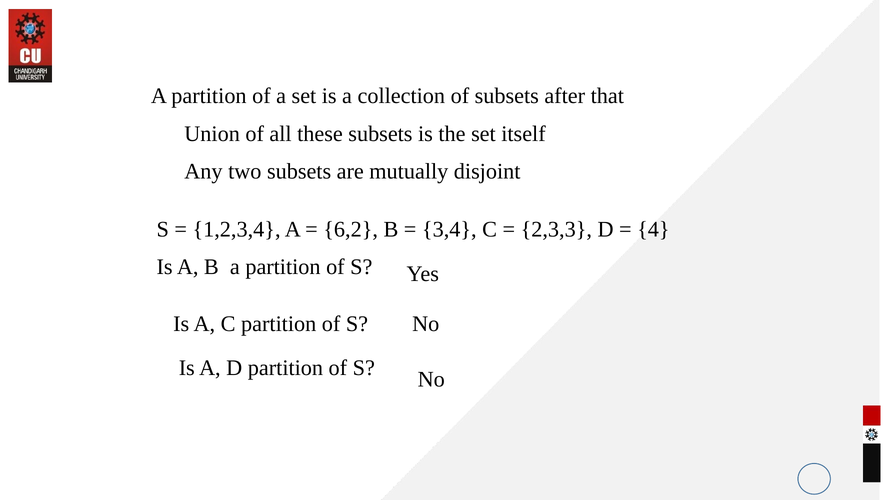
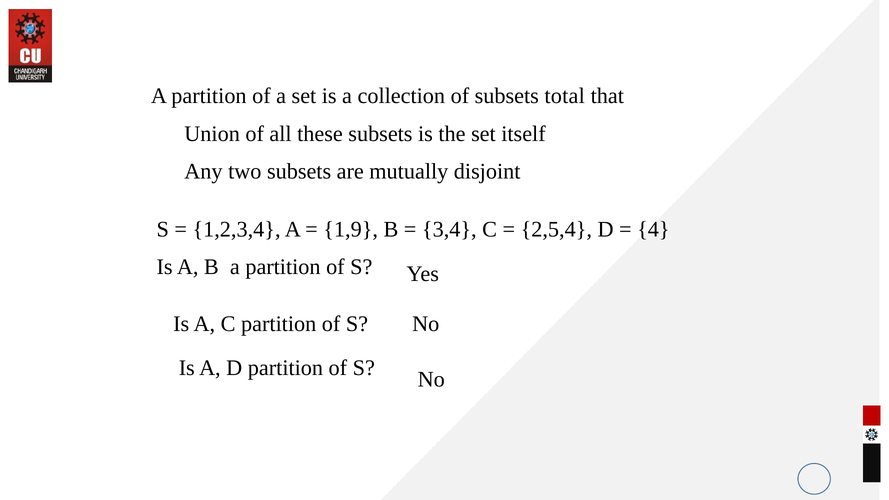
after: after -> total (565, 96)
6,2: 6,2 -> 1,9 (351, 229)
2,3,3: 2,3,3 -> 2,5,4 (556, 229)
